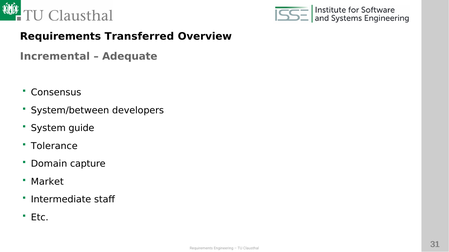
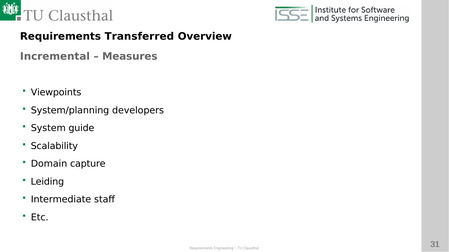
Adequate: Adequate -> Measures (130, 57)
Consensus: Consensus -> Viewpoints (56, 93)
System/between: System/between -> System/planning (70, 111)
Tolerance: Tolerance -> Scalability (54, 146)
Market: Market -> Leiding (47, 182)
